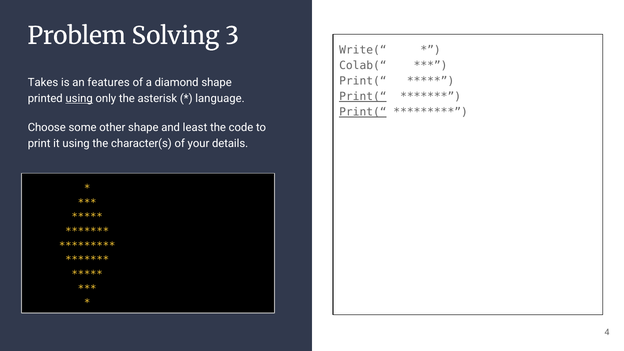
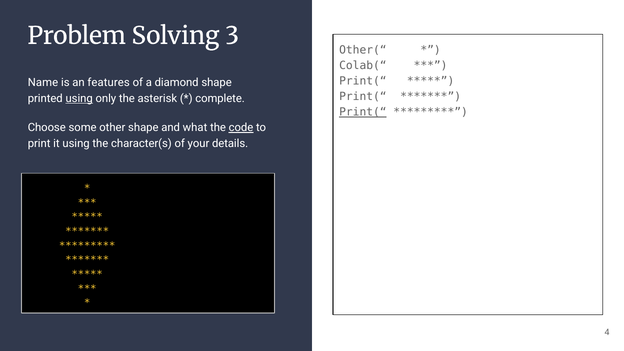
Write(“: Write(“ -> Other(“ (363, 50)
Takes: Takes -> Name (43, 83)
Print(“ underline: present -> none (363, 97)
language: language -> complete (220, 98)
least: least -> what (195, 128)
code underline: none -> present (241, 128)
